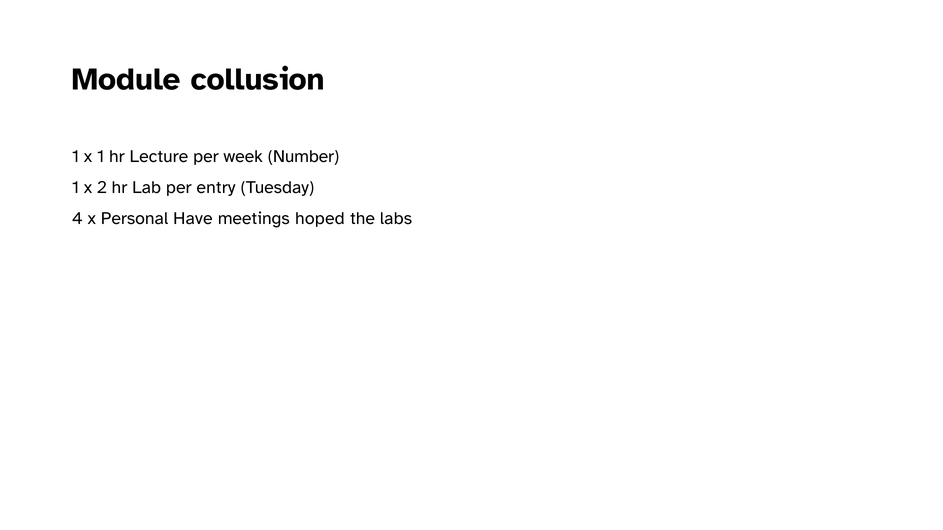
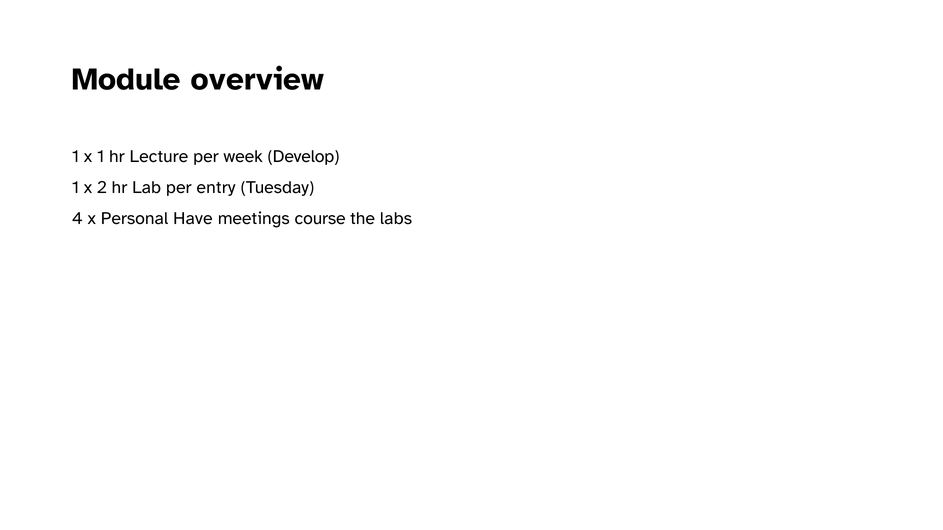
collusion: collusion -> overview (258, 79)
Number: Number -> Develop (303, 157)
hoped: hoped -> course (320, 219)
